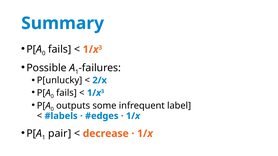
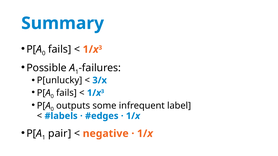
2/x: 2/x -> 3/x (100, 80)
decrease: decrease -> negative (106, 134)
